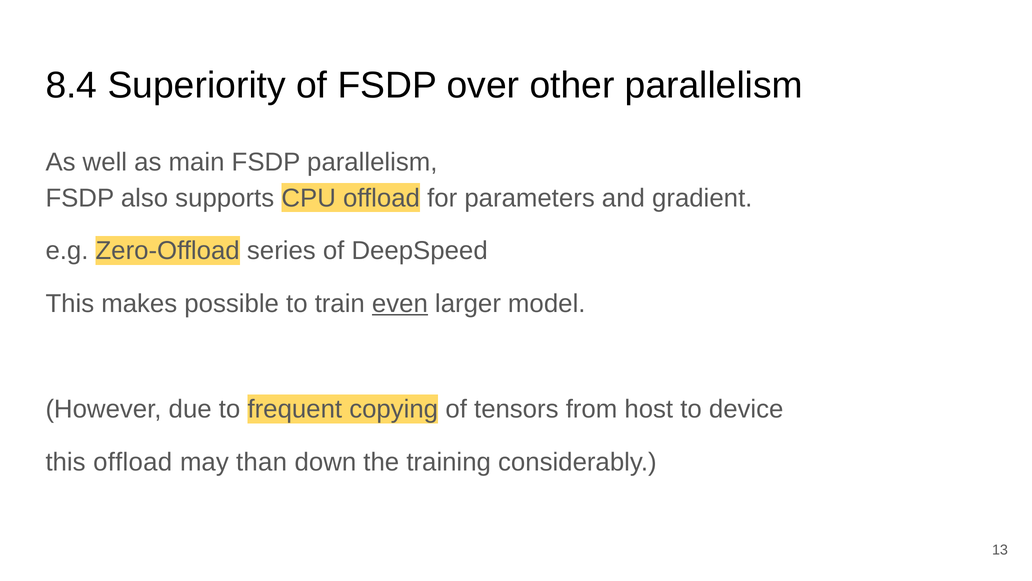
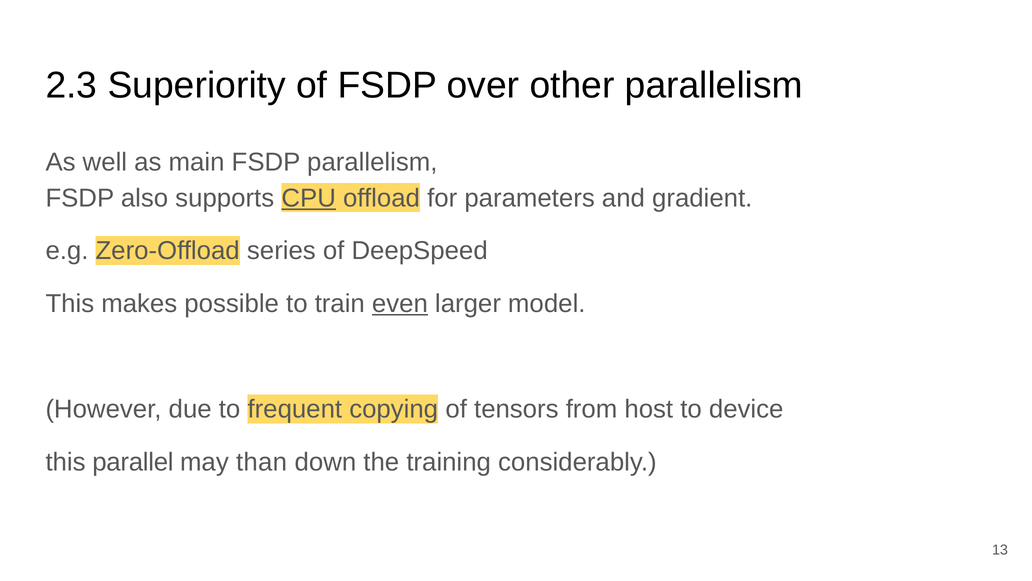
8.4: 8.4 -> 2.3 (71, 86)
CPU underline: none -> present (309, 198)
this offload: offload -> parallel (133, 462)
